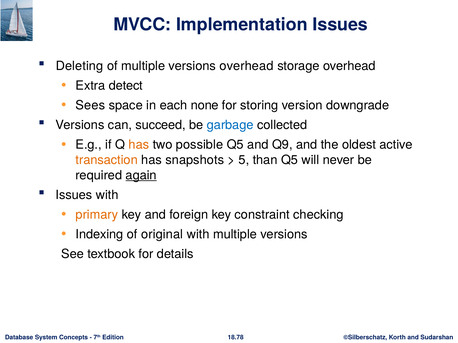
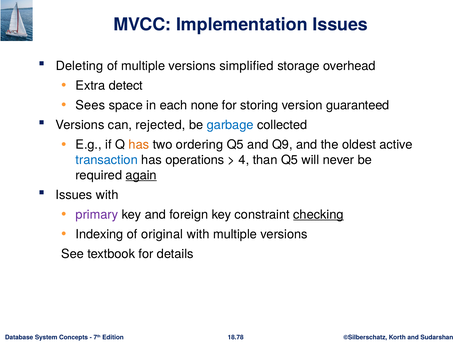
versions overhead: overhead -> simplified (247, 66)
downgrade: downgrade -> guaranteed (358, 105)
succeed: succeed -> rejected (161, 125)
possible: possible -> ordering (200, 145)
transaction colour: orange -> blue (107, 160)
snapshots: snapshots -> operations (195, 160)
5: 5 -> 4 (244, 160)
primary colour: orange -> purple (97, 215)
checking underline: none -> present (318, 215)
